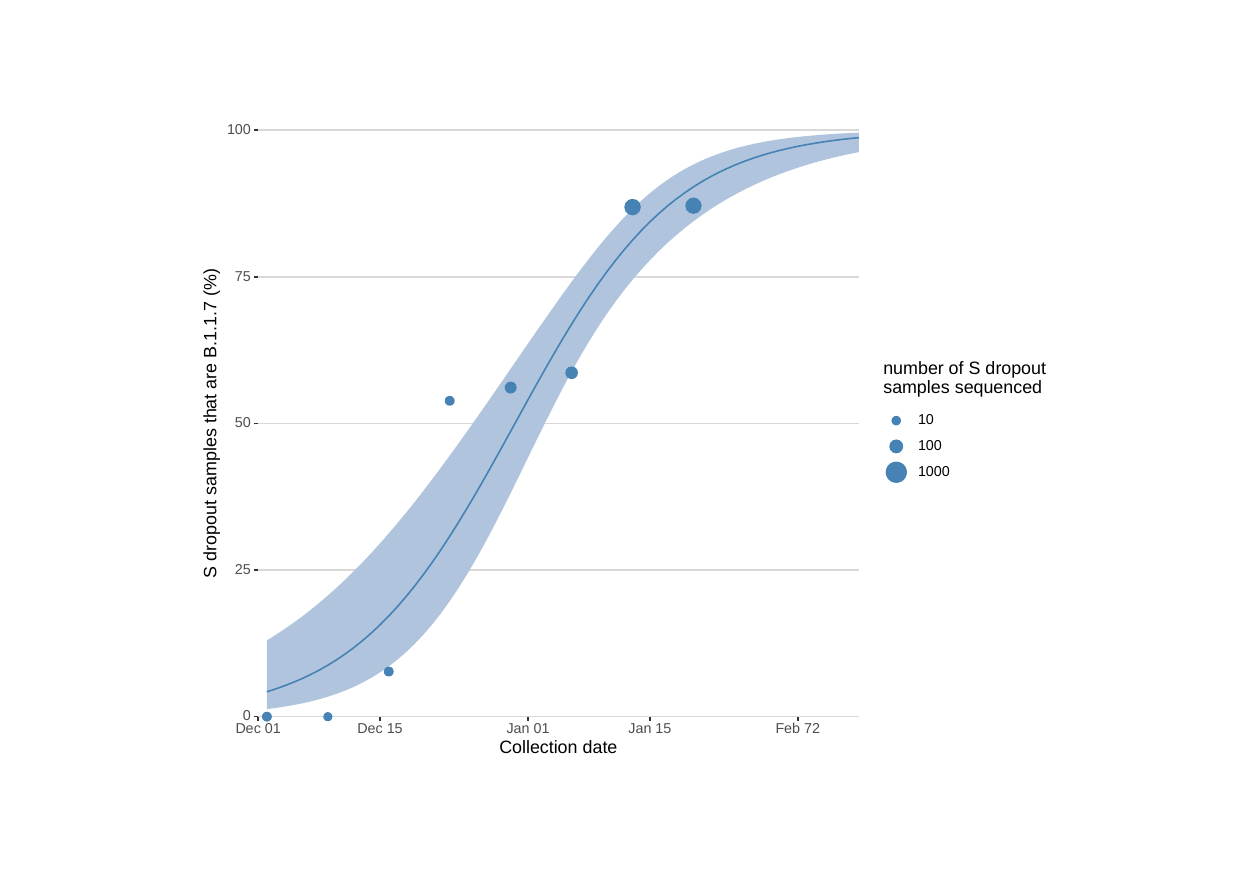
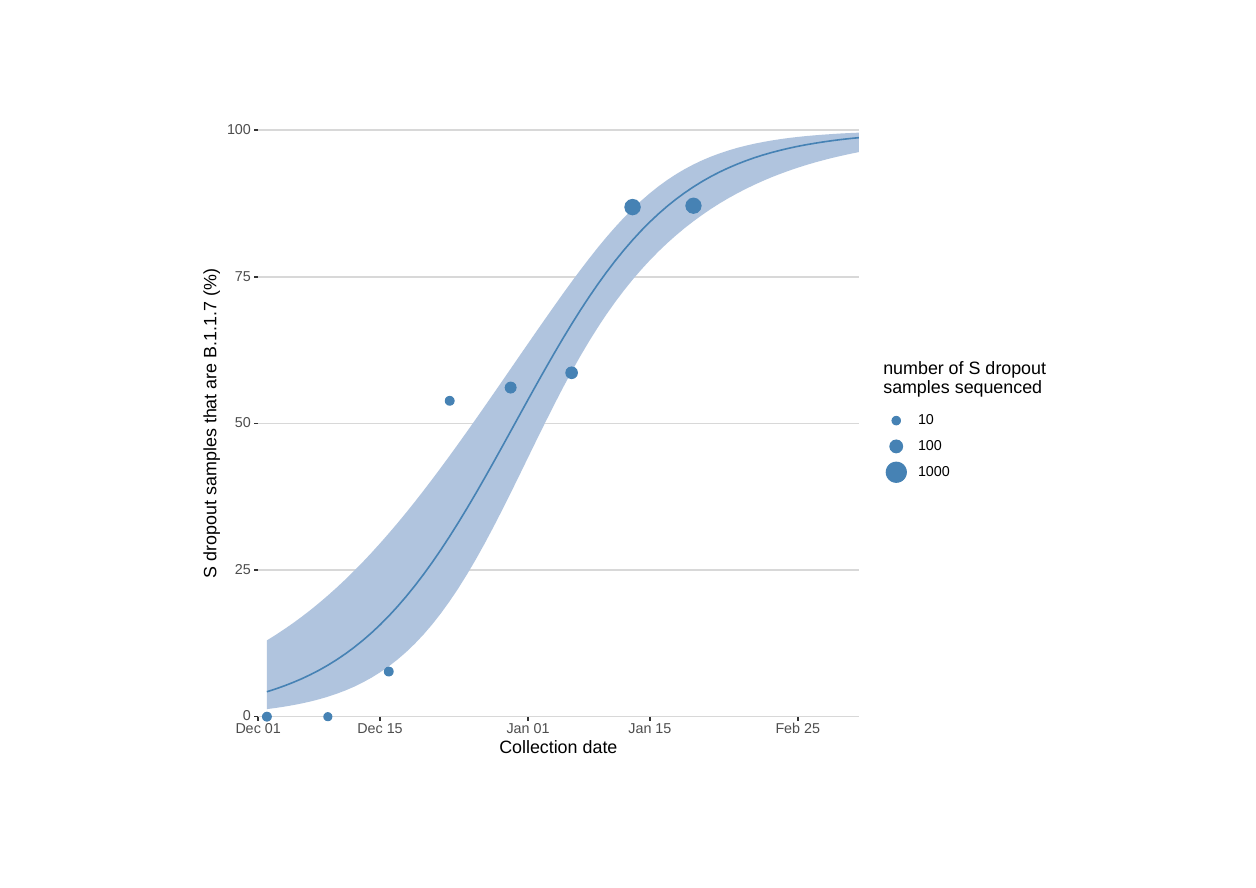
Feb 72: 72 -> 25 (812, 729)
